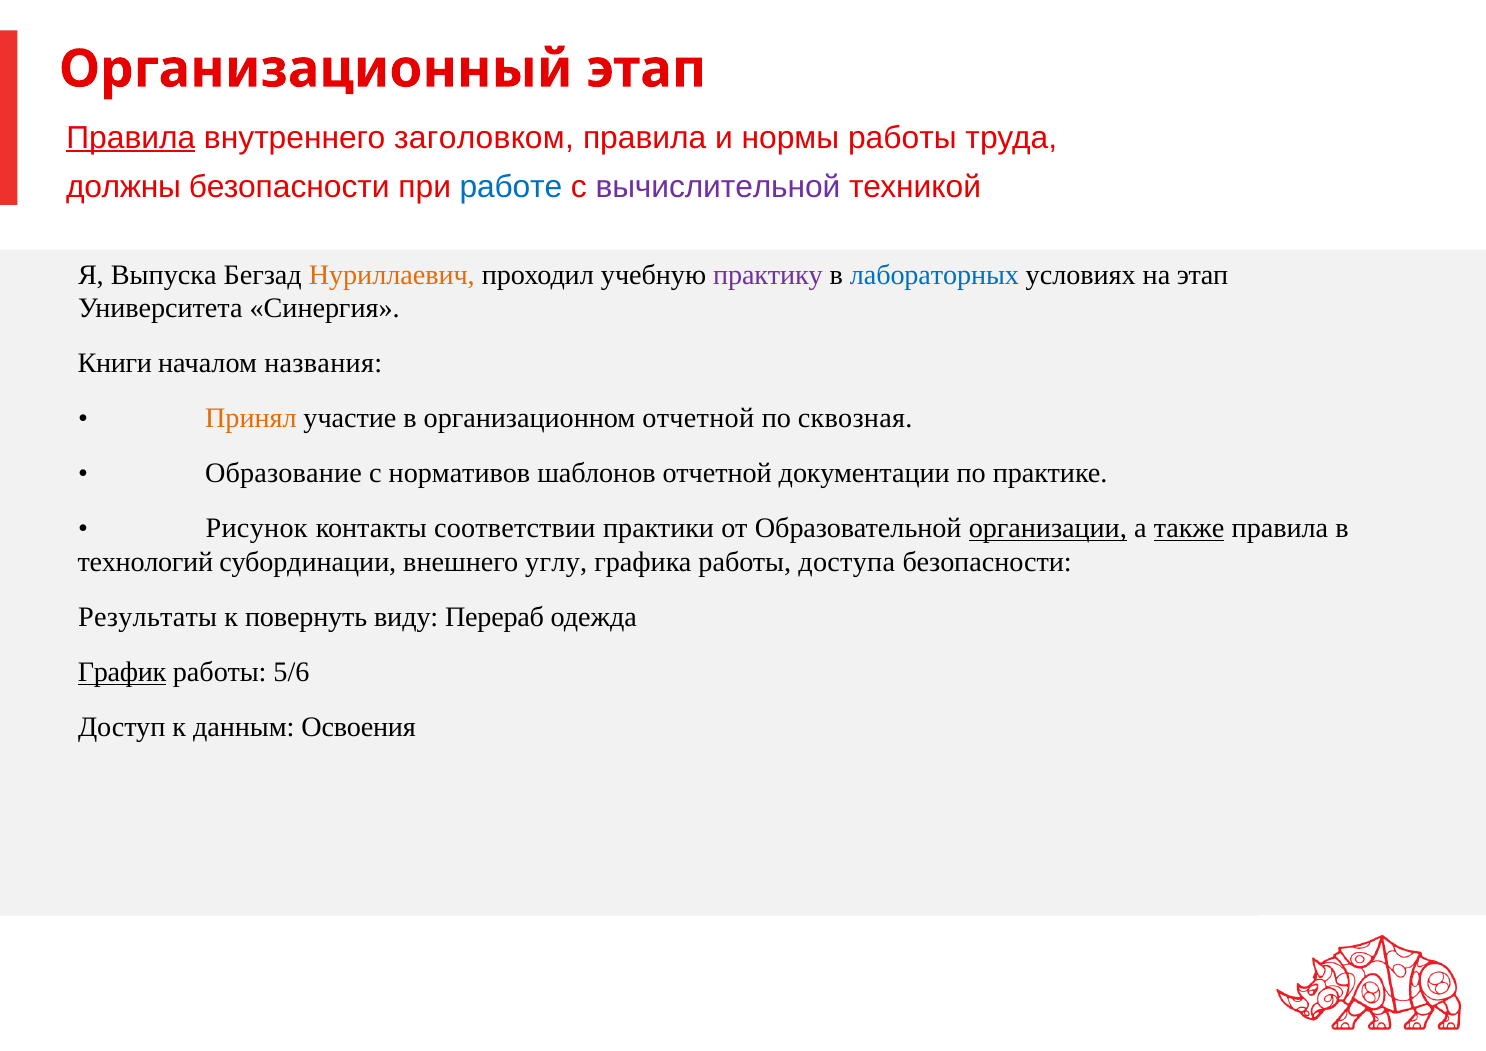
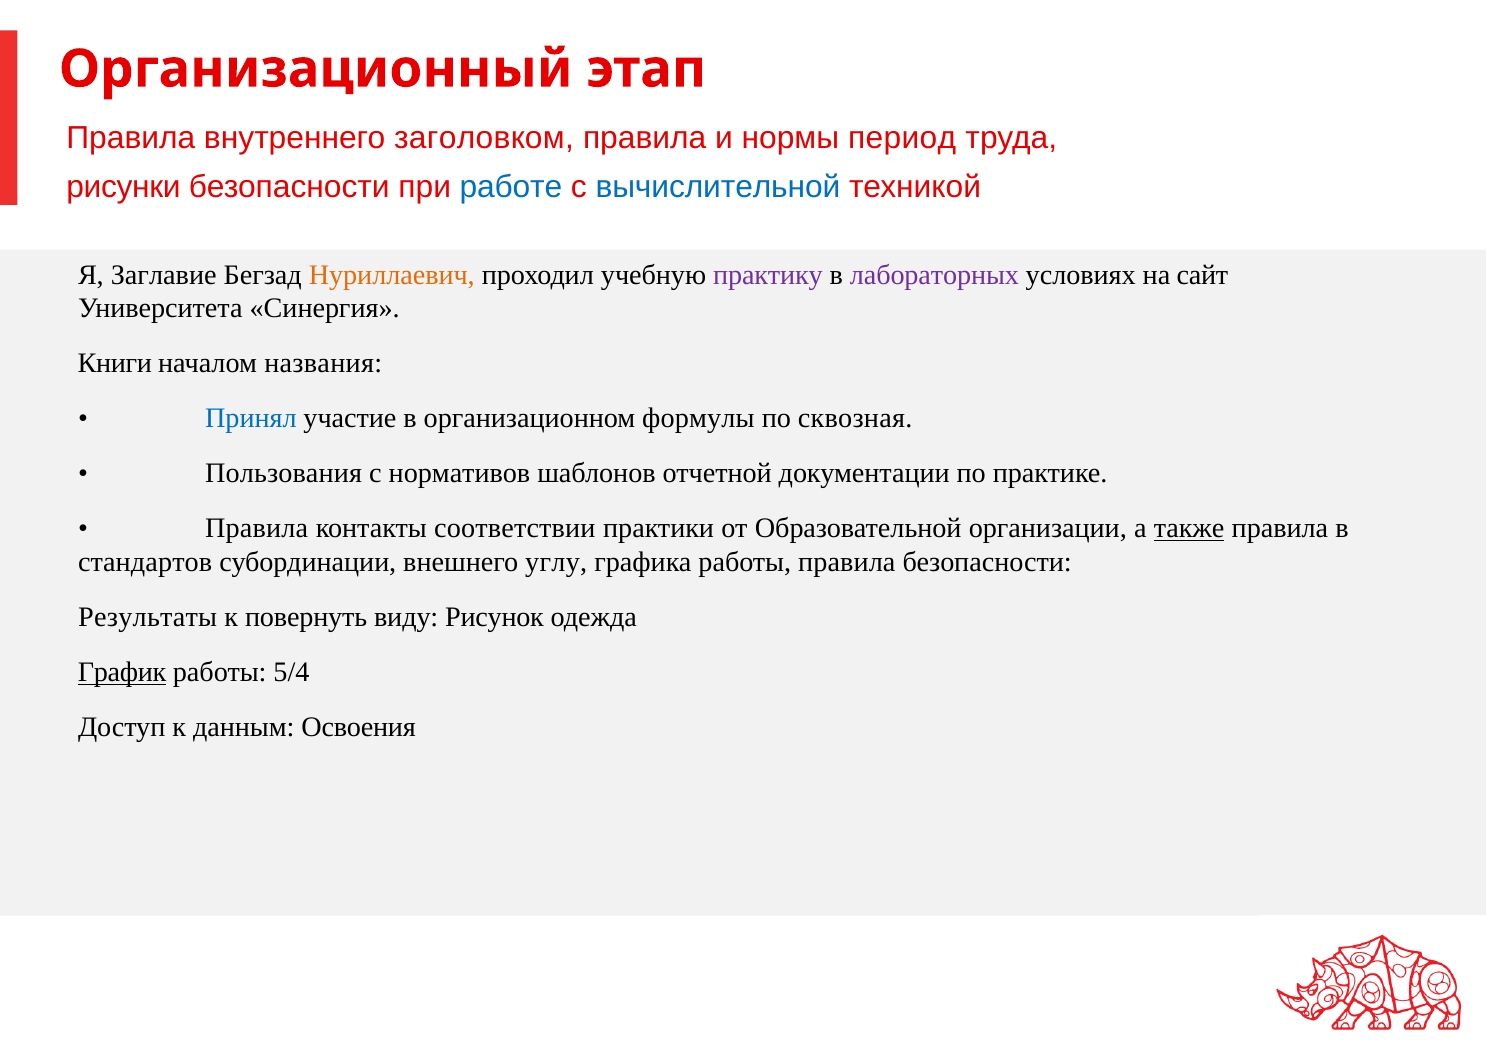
Правила underline: present -> none (131, 138)
нормы работы: работы -> период (902, 138)
должны: должны -> рисунки (123, 187)
вычислительной colour: purple -> blue (718, 187)
Выпуска: Выпуска -> Заглавие (164, 275)
лабораторных colour: blue -> purple (934, 275)
на этап: этап -> сайт (1203, 275)
Принял colour: orange -> blue (251, 418)
организационном отчетной: отчетной -> формулы (698, 418)
Образование: Образование -> Пользования (284, 473)
Рисунок: Рисунок -> Правила (257, 528)
организации underline: present -> none (1048, 528)
технологий: технологий -> стандартов (145, 562)
работы доступа: доступа -> правила (847, 562)
Перераб: Перераб -> Рисунок (494, 617)
5/6: 5/6 -> 5/4 (291, 672)
